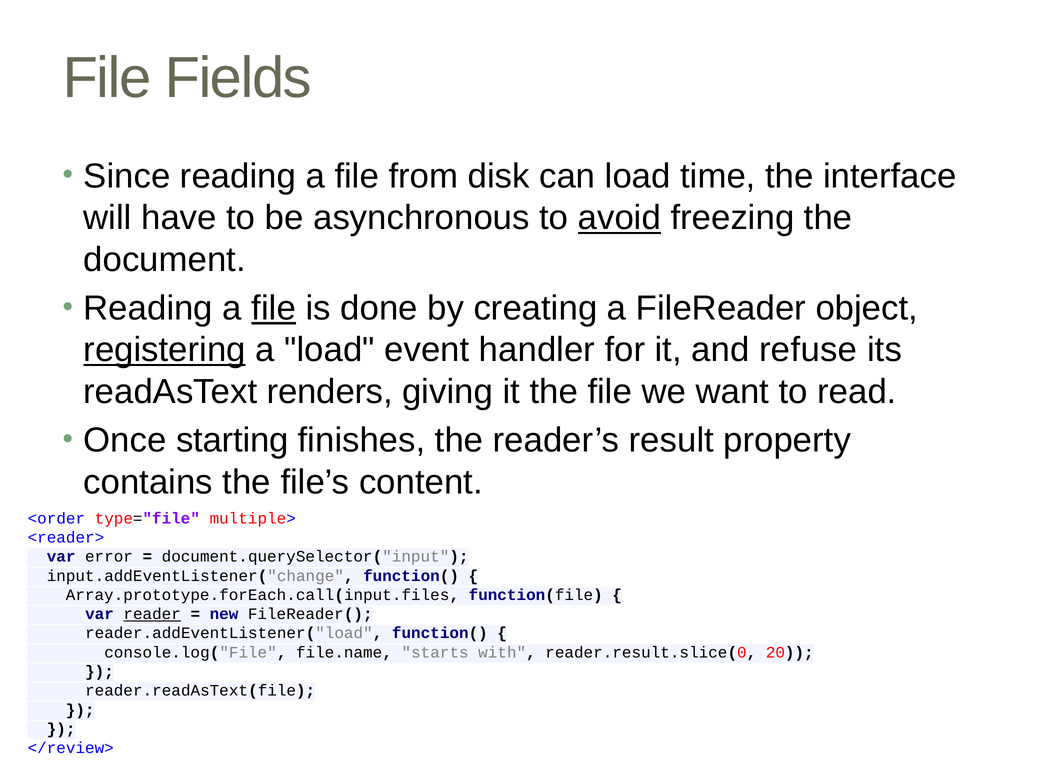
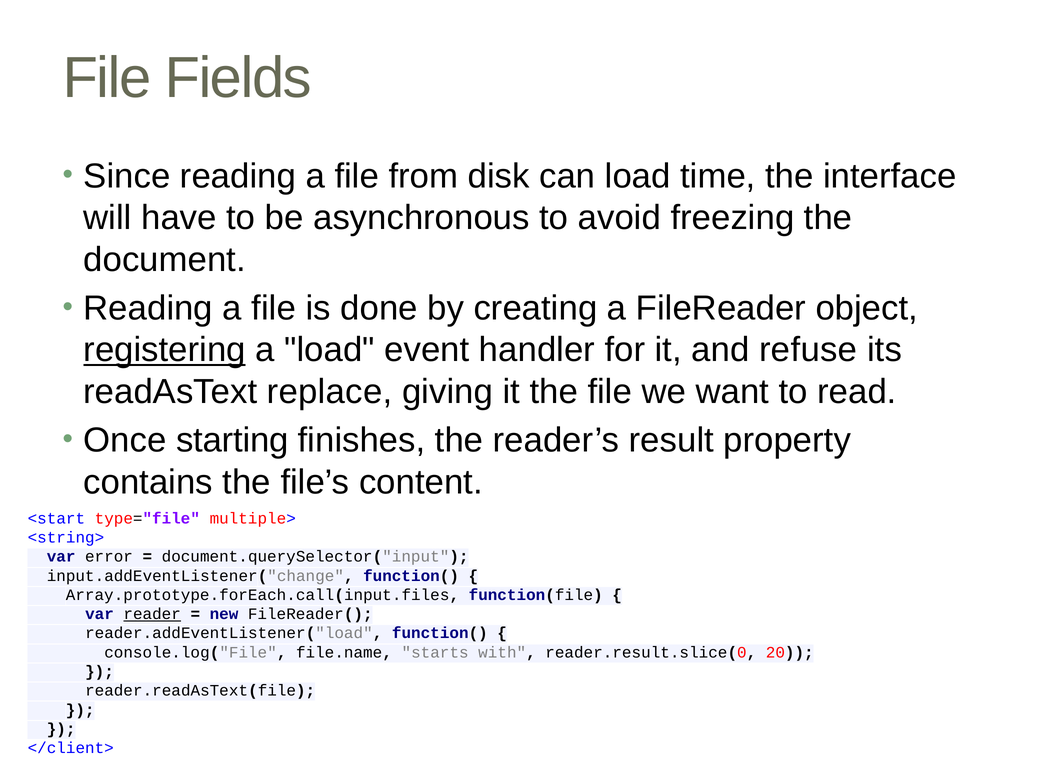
avoid underline: present -> none (619, 218)
file underline: present -> none (274, 308)
renders: renders -> replace (330, 392)
<order: <order -> <start (56, 519)
<reader>: <reader> -> <string> (66, 538)
</review>: </review> -> </client> (71, 748)
